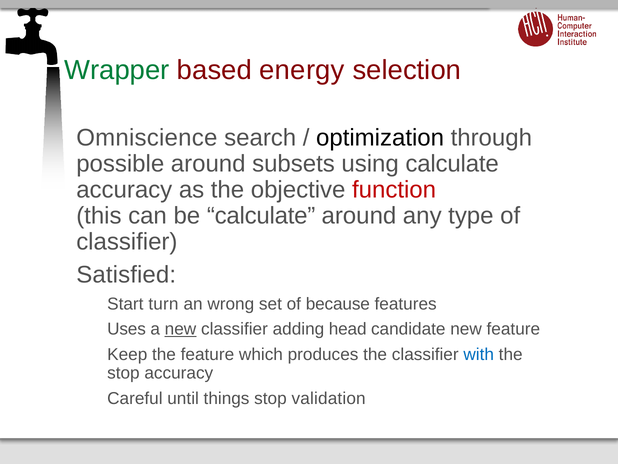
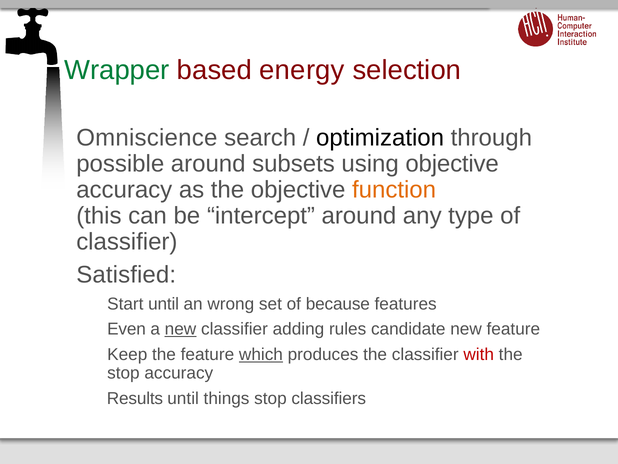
using calculate: calculate -> objective (452, 164)
function colour: red -> orange (394, 190)
be calculate: calculate -> intercept (261, 216)
Start turn: turn -> until (164, 304)
Uses: Uses -> Even (127, 329)
head: head -> rules (348, 329)
which underline: none -> present (261, 354)
with colour: blue -> red (479, 354)
Careful: Careful -> Results (135, 398)
validation: validation -> classifiers (329, 398)
